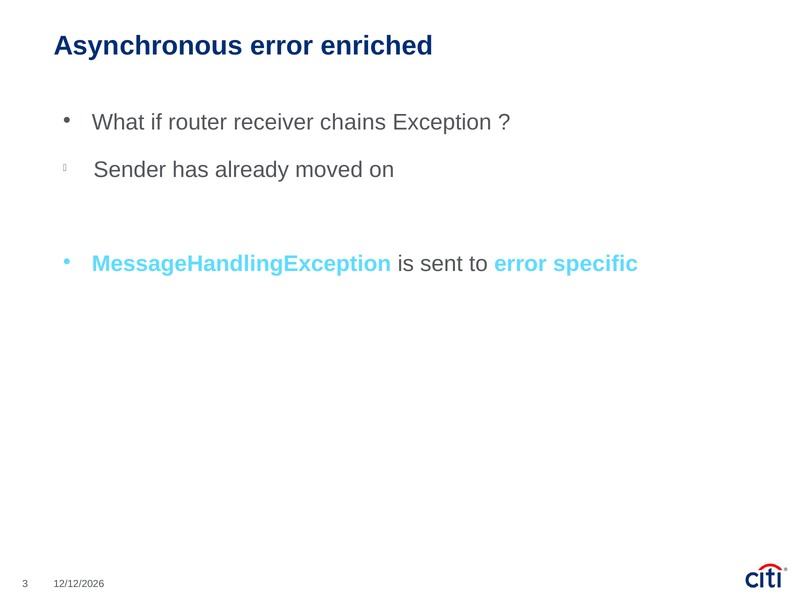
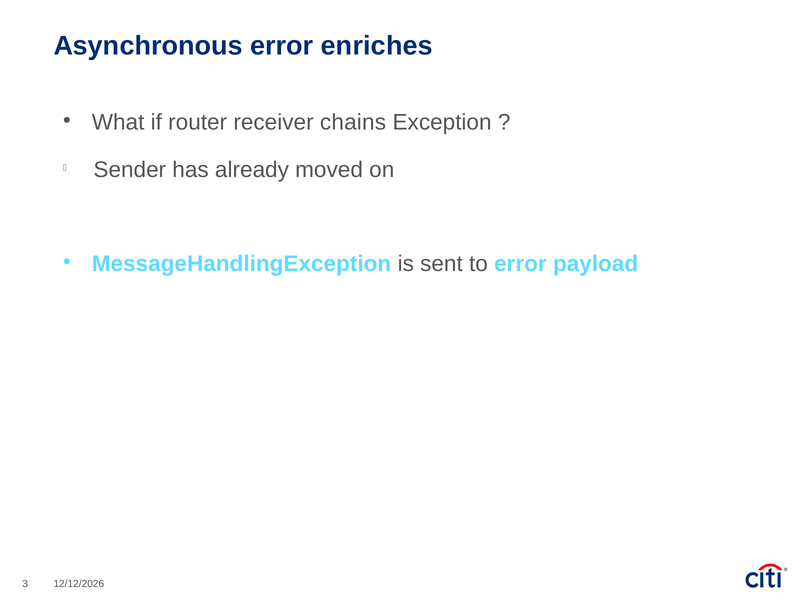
enriched: enriched -> enriches (377, 46)
specific: specific -> payload (596, 264)
